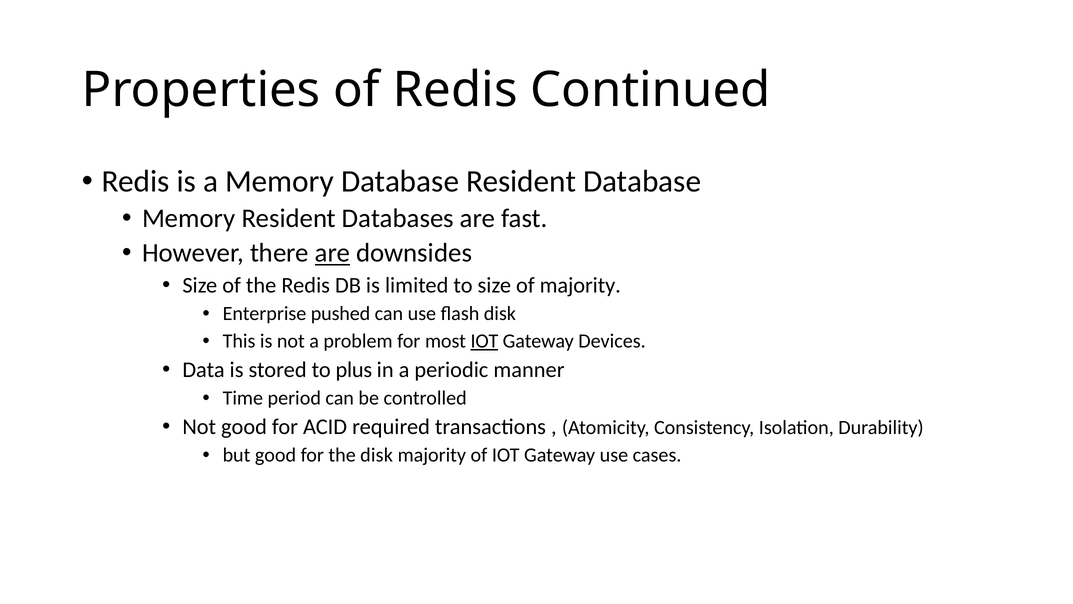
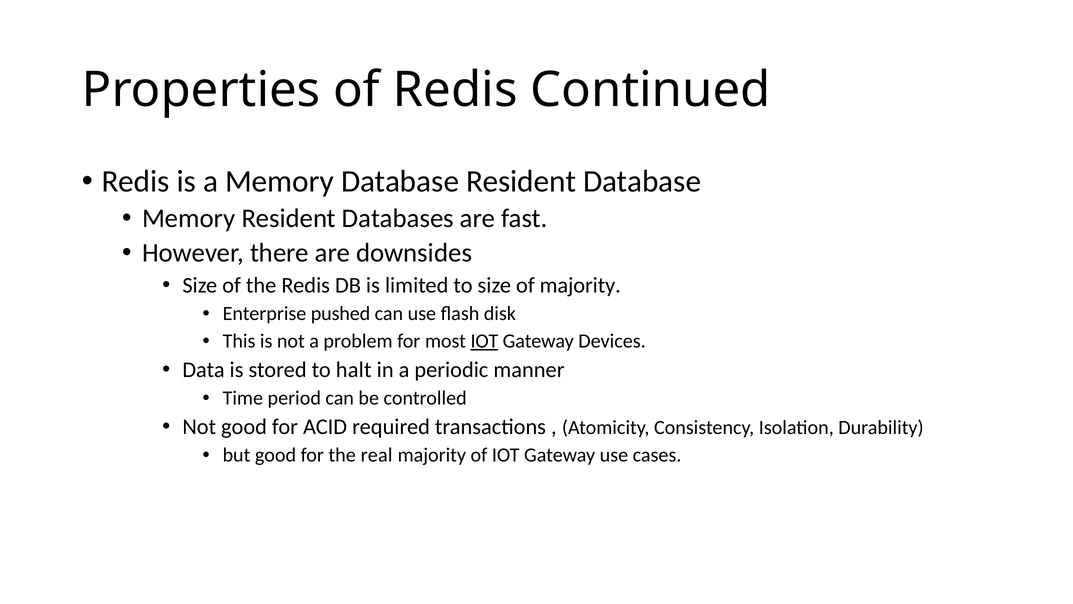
are underline: present -> none (332, 253)
plus: plus -> halt (354, 369)
the disk: disk -> real (377, 455)
